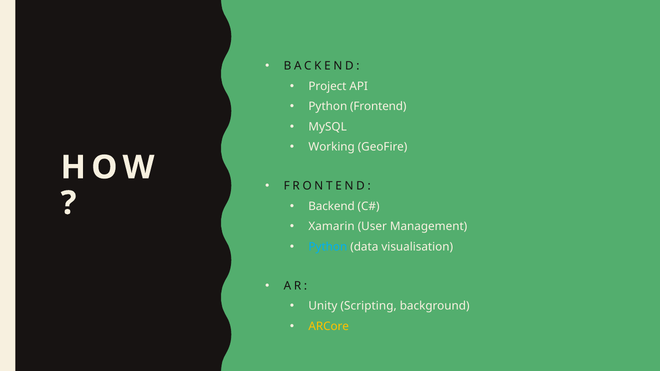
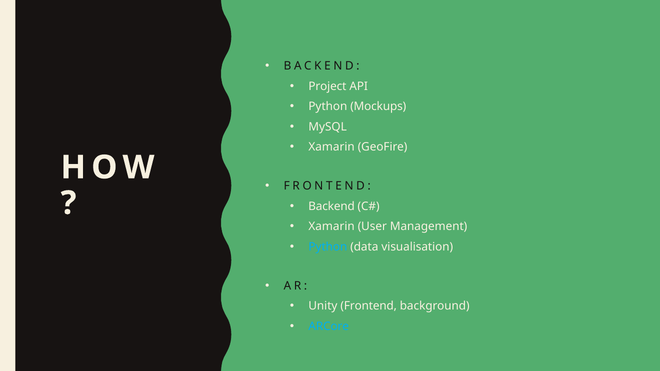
Python Frontend: Frontend -> Mockups (378, 107)
Working: Working -> Xamarin (332, 147)
Unity Scripting: Scripting -> Frontend (369, 306)
ARCore colour: yellow -> light blue (329, 327)
